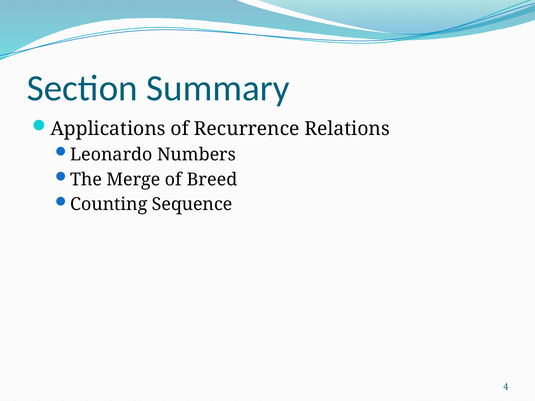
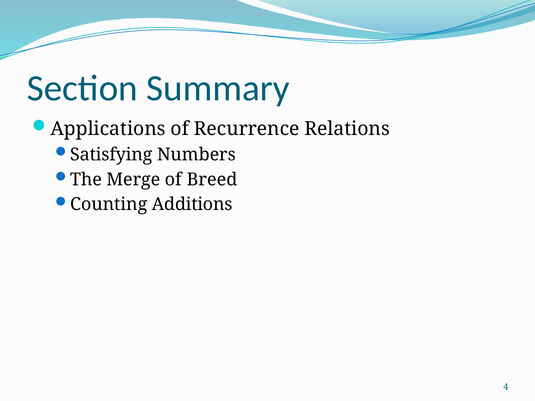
Leonardo: Leonardo -> Satisfying (111, 155)
Sequence: Sequence -> Additions (192, 205)
